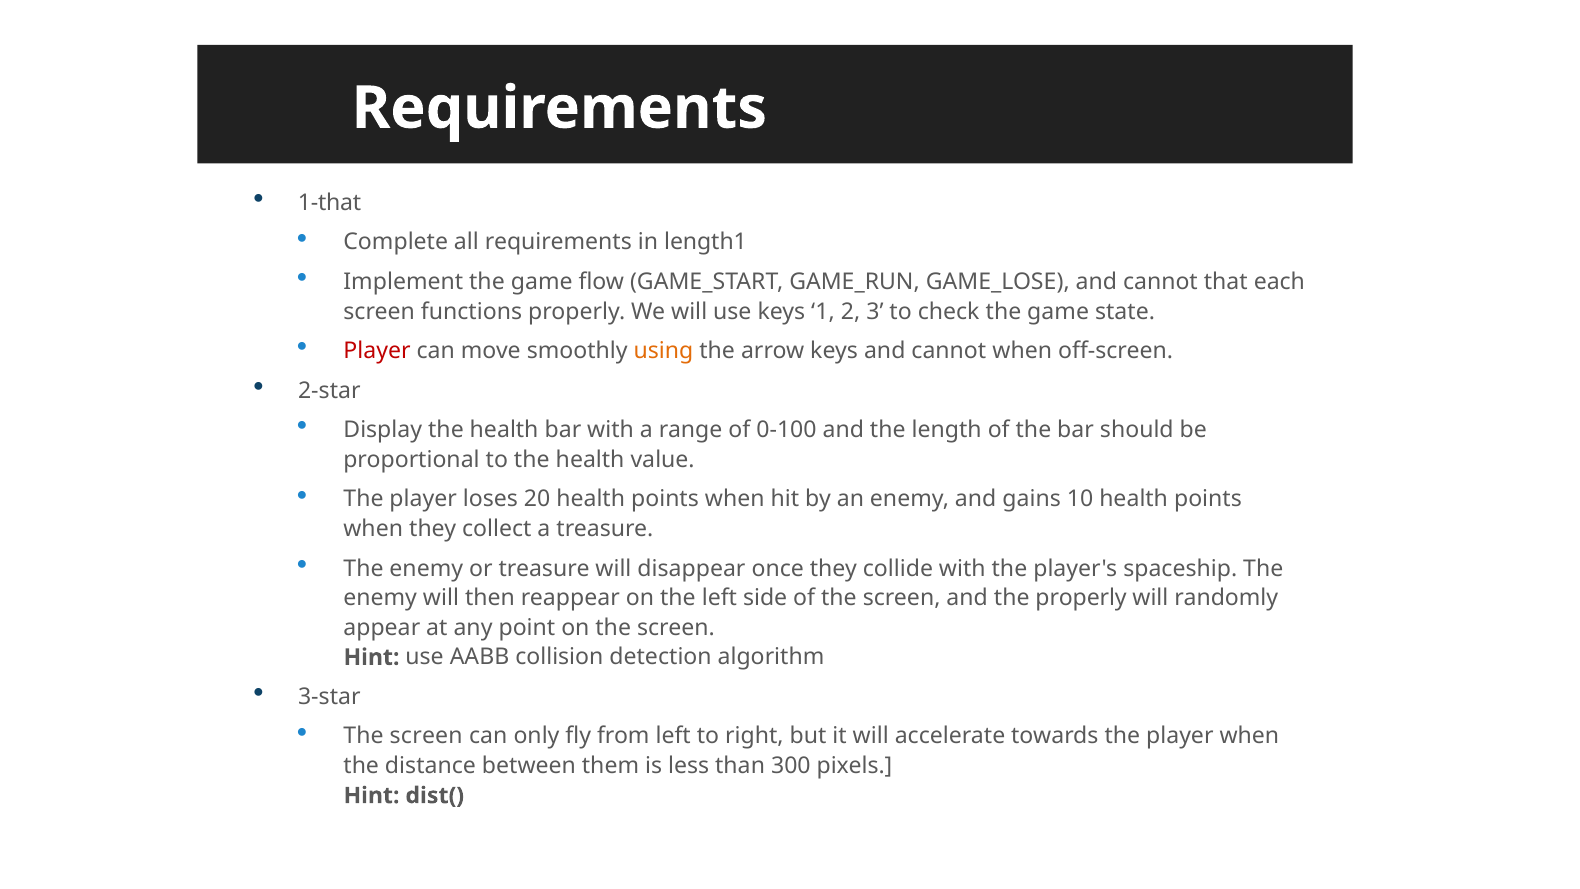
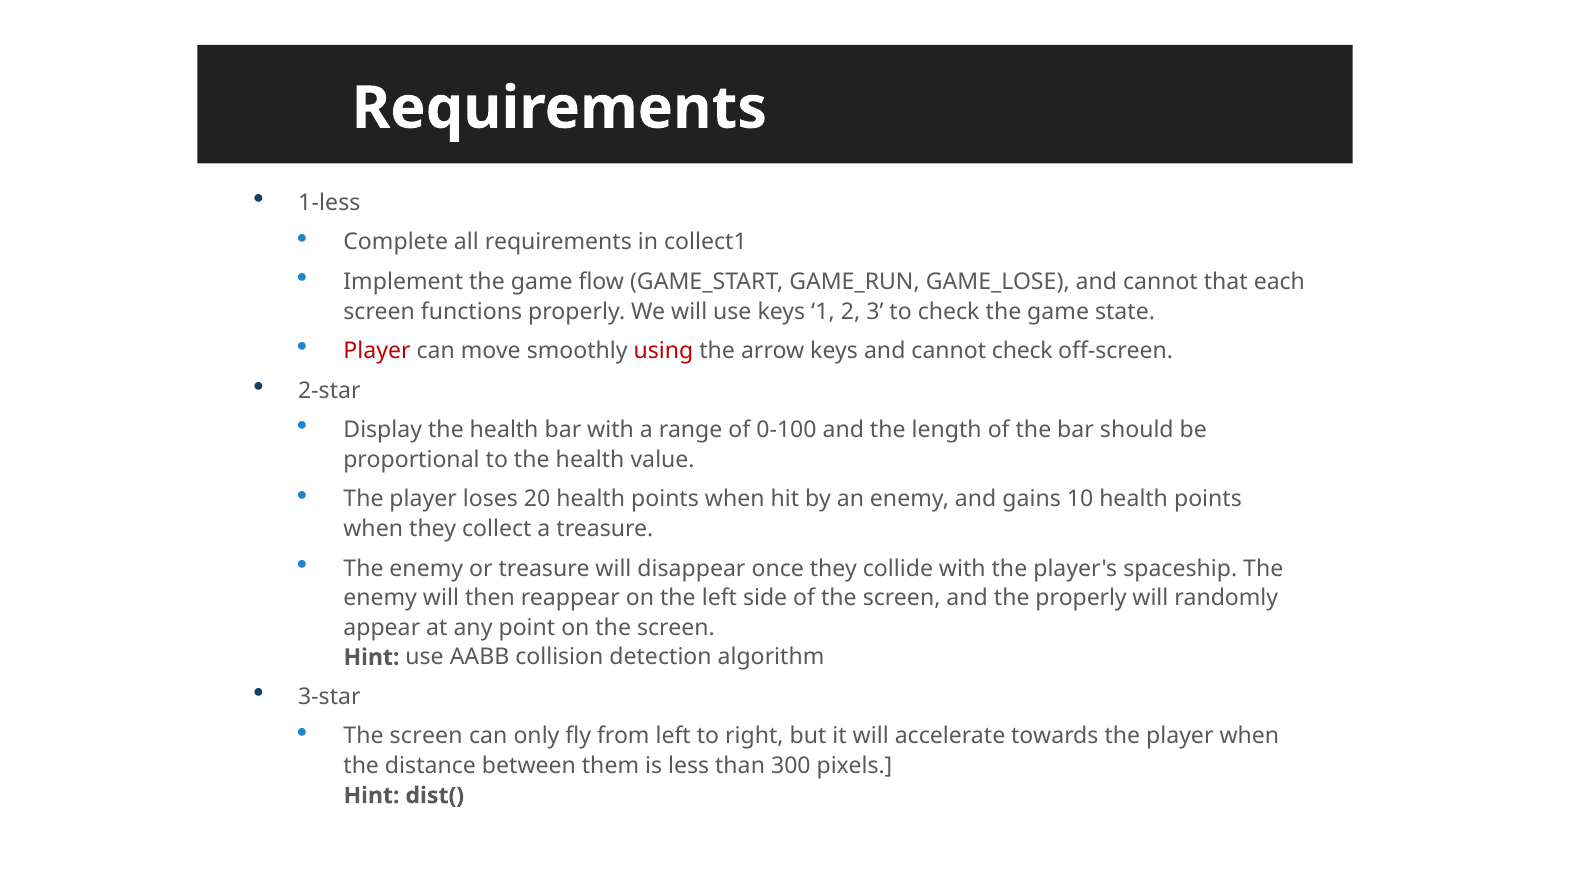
1-that: 1-that -> 1-less (329, 203)
length1: length1 -> collect1 (705, 242)
using colour: orange -> red (663, 351)
cannot when: when -> check (1022, 351)
